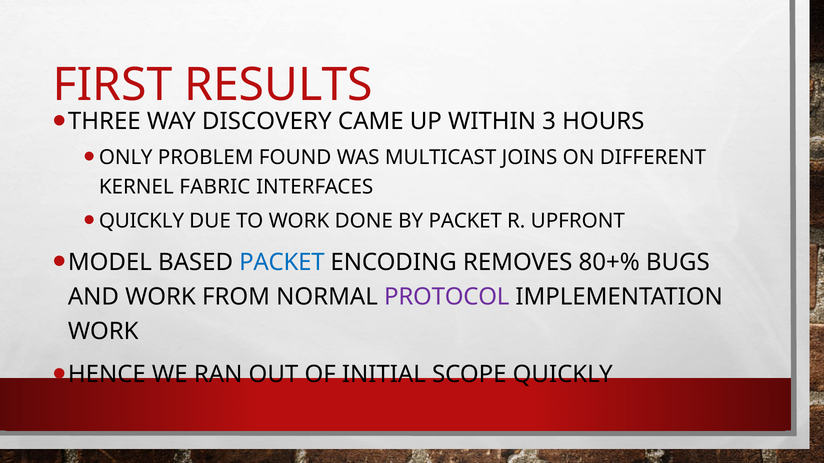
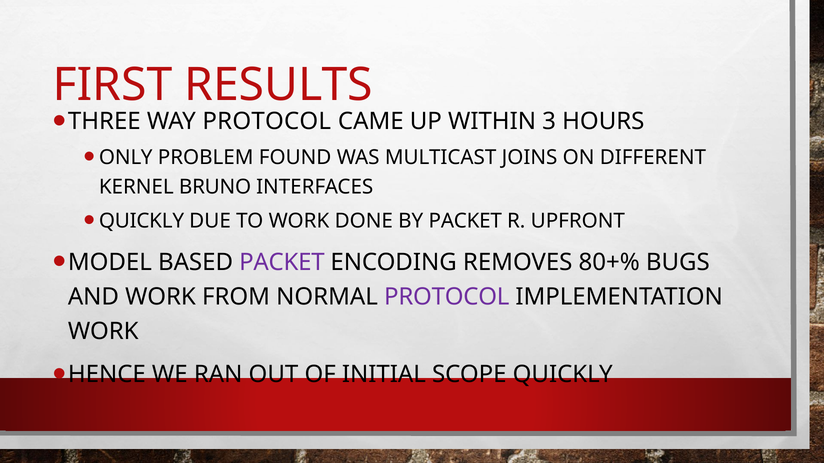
WAY DISCOVERY: DISCOVERY -> PROTOCOL (267, 122)
FABRIC: FABRIC -> BRUNO (215, 187)
PACKET colour: blue -> purple (282, 262)
